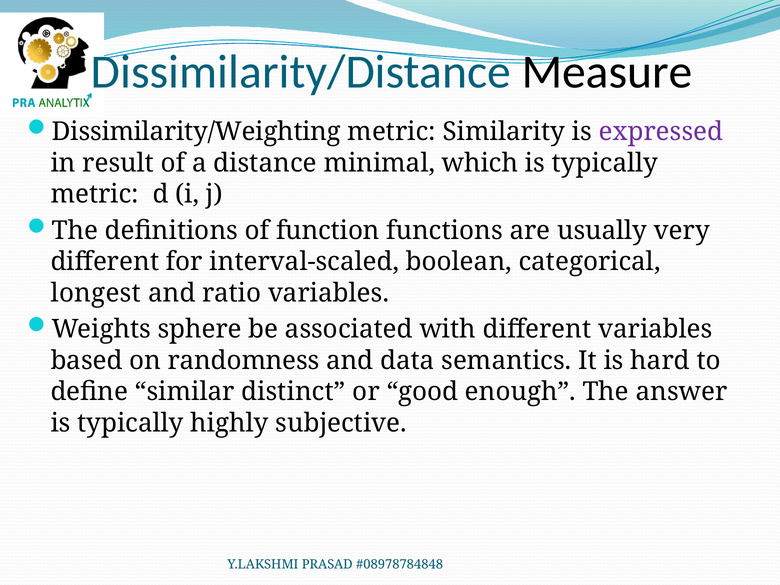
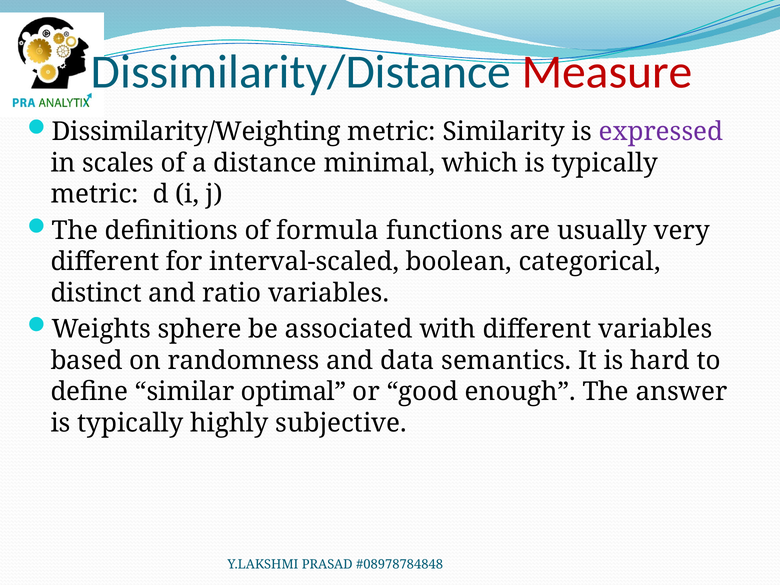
Measure colour: black -> red (607, 72)
result: result -> scales (118, 163)
function: function -> formula (328, 231)
longest: longest -> distinct (96, 293)
distinct: distinct -> optimal (294, 392)
